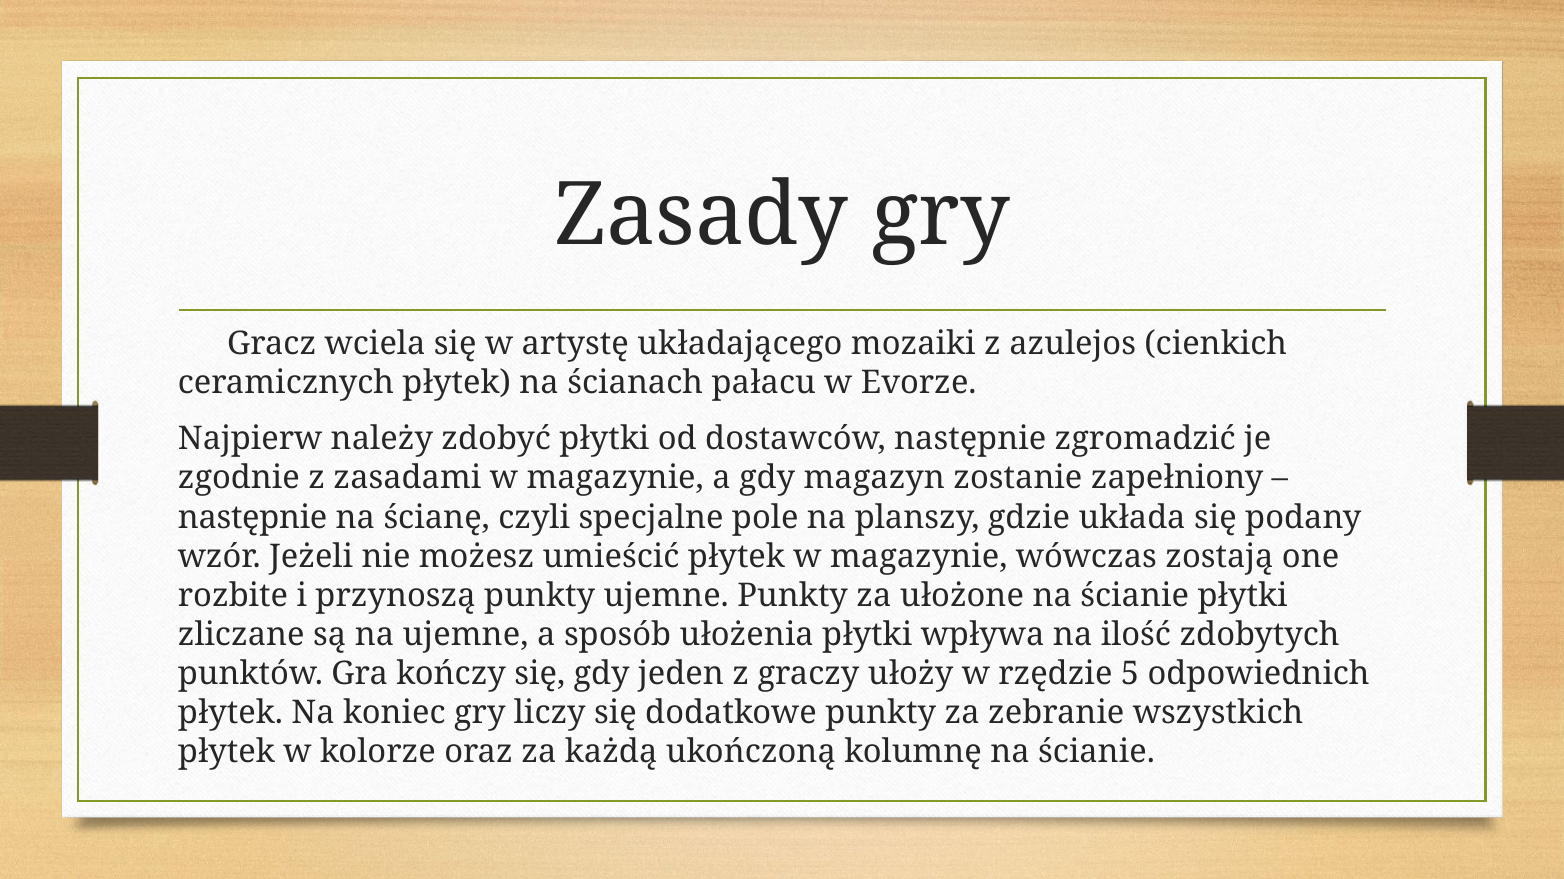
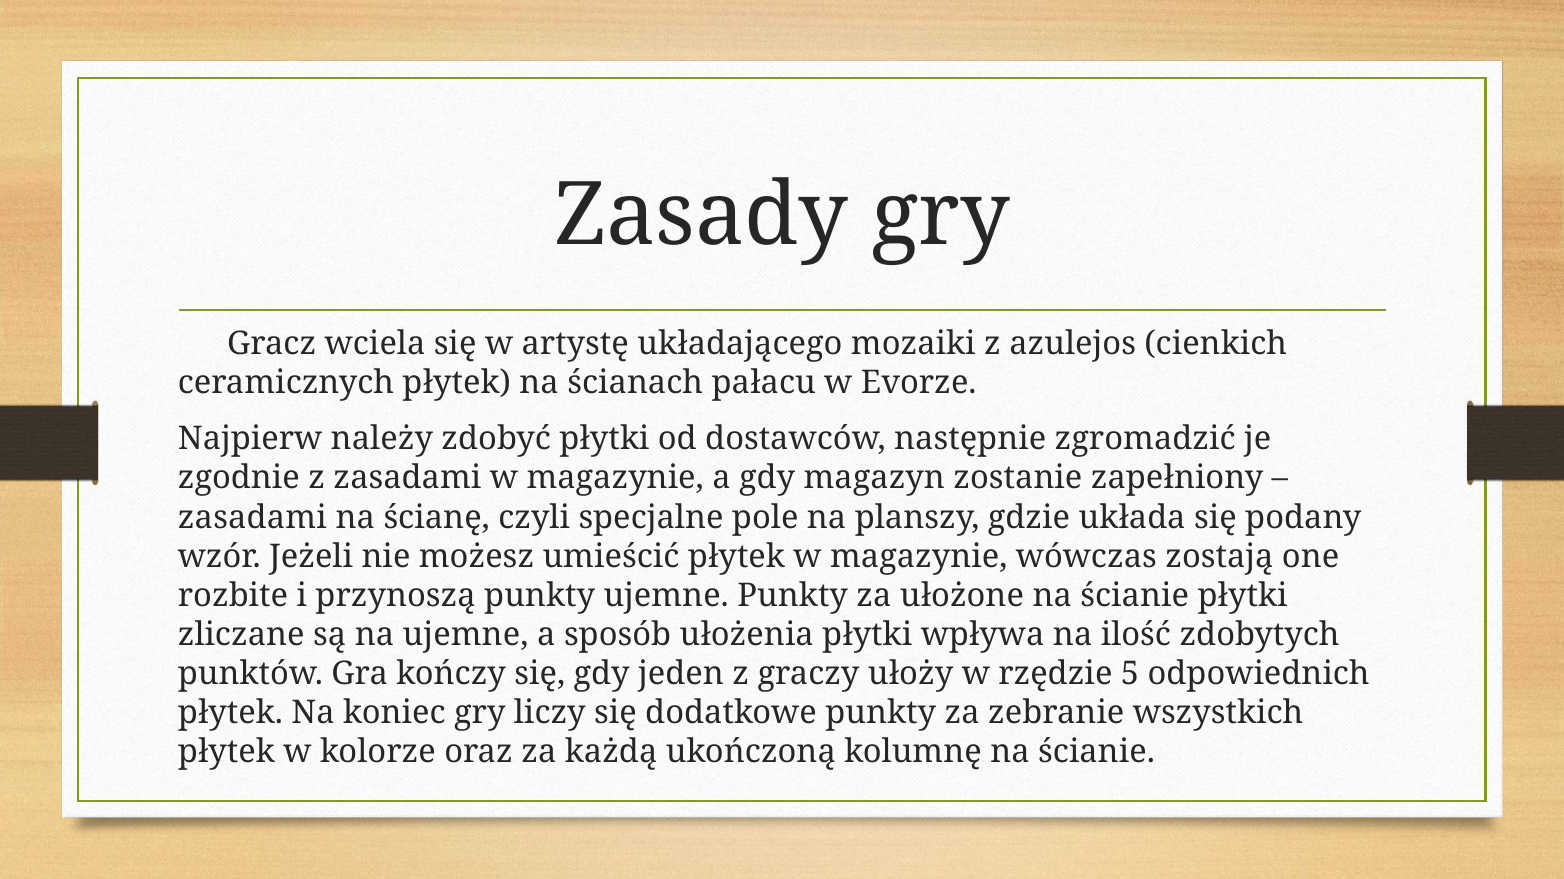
następnie: następnie -> zasadami (252, 518)
